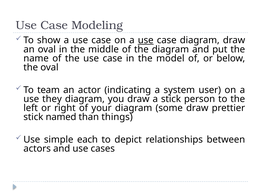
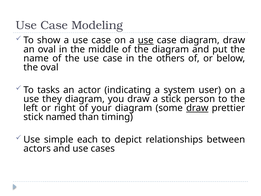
model: model -> others (170, 58)
team: team -> tasks (49, 90)
draw underline: none -> present (197, 108)
things: things -> timing (117, 117)
